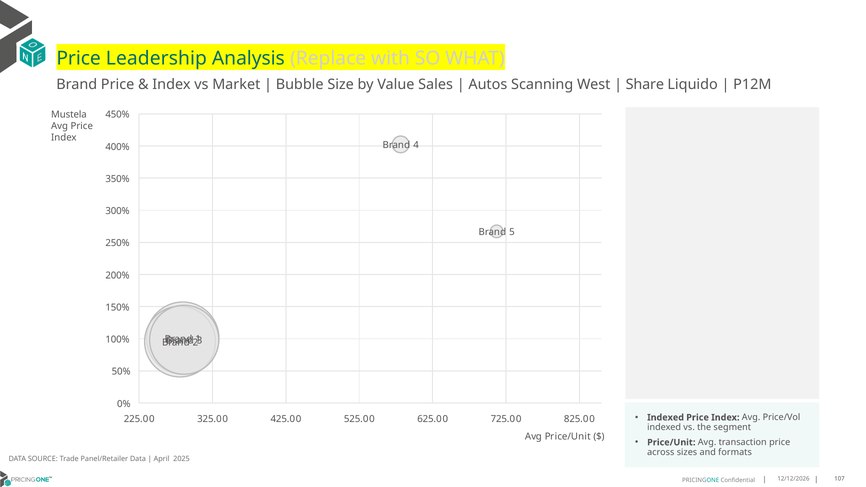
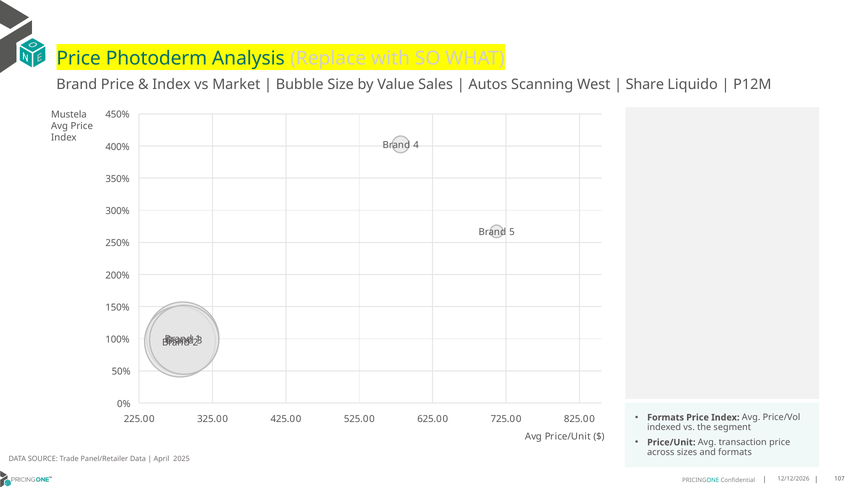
Leadership: Leadership -> Photoderm (156, 58)
Indexed: Indexed -> Formats (666, 418)
